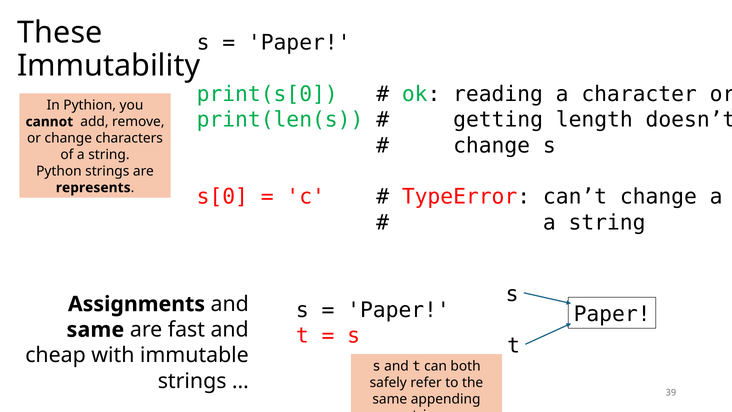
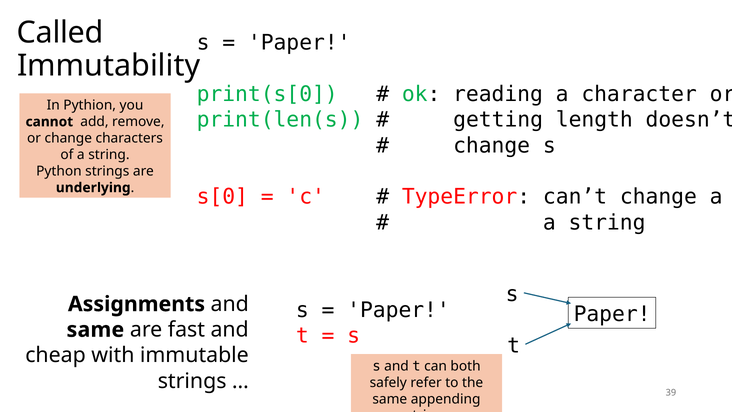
These: These -> Called (60, 33)
represents: represents -> underlying (93, 188)
